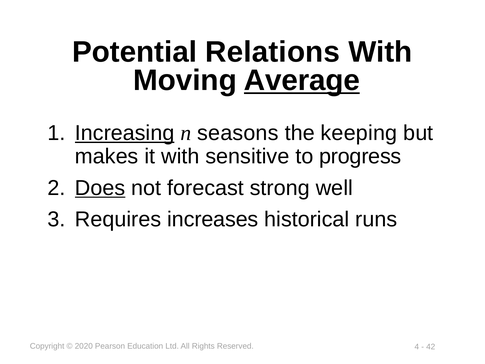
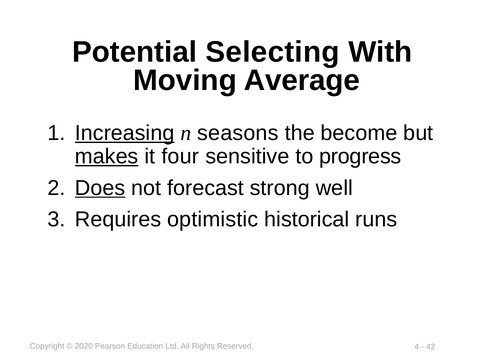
Relations: Relations -> Selecting (273, 52)
Average underline: present -> none (302, 80)
keeping: keeping -> become (359, 133)
makes underline: none -> present (107, 156)
it with: with -> four (180, 156)
increases: increases -> optimistic (213, 219)
